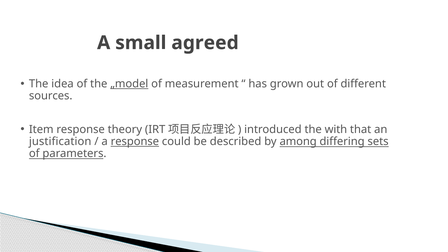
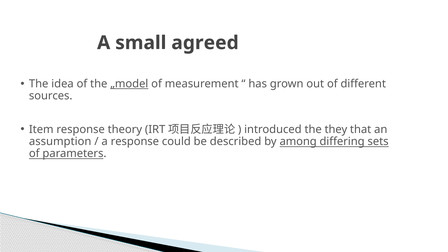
with: with -> they (336, 129)
justification: justification -> assumption (60, 141)
response underline: present -> none (135, 141)
